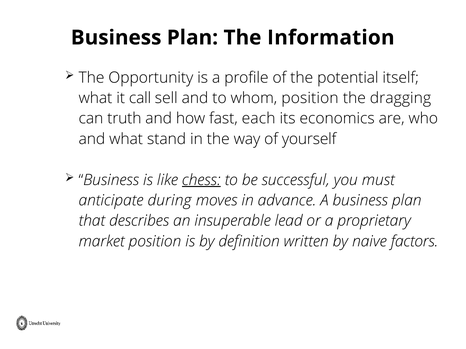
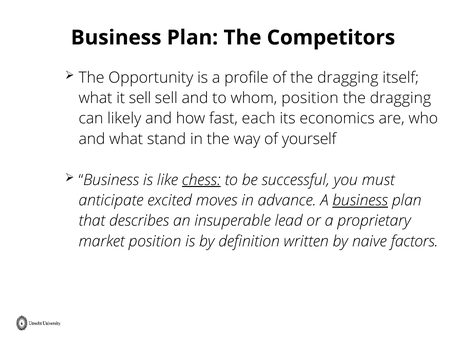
Information: Information -> Competitors (331, 38)
of the potential: potential -> dragging (348, 78)
it call: call -> sell (140, 98)
truth: truth -> likely (124, 119)
during: during -> excited (170, 201)
business underline: none -> present (360, 201)
